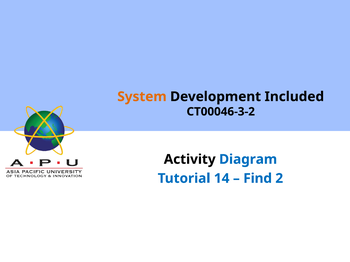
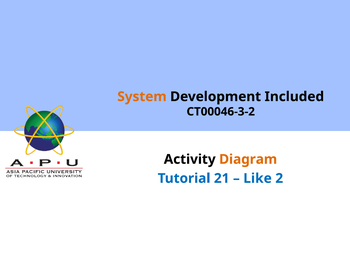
Diagram colour: blue -> orange (248, 160)
14: 14 -> 21 (222, 179)
Find: Find -> Like (258, 179)
